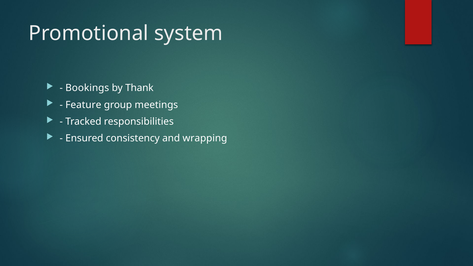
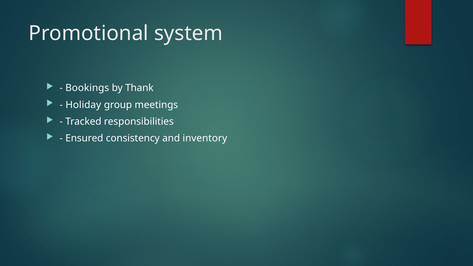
Feature: Feature -> Holiday (83, 105)
wrapping: wrapping -> inventory (205, 138)
